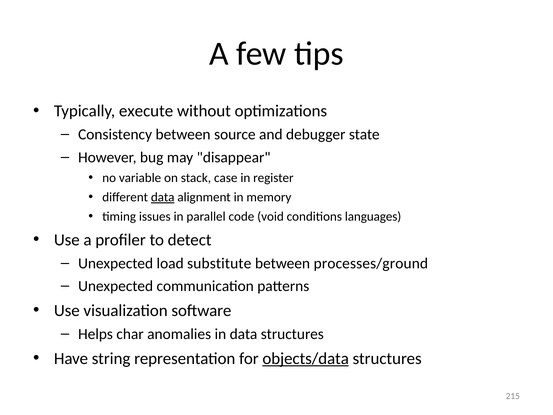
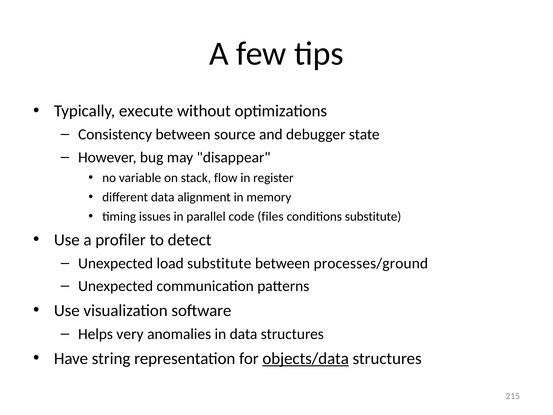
case: case -> flow (226, 178)
data underline: present -> none (163, 197)
void: void -> files (270, 216)
conditions languages: languages -> substitute (373, 216)
char: char -> very (130, 334)
